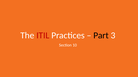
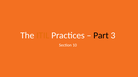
ITIL colour: red -> orange (43, 36)
